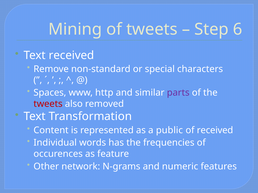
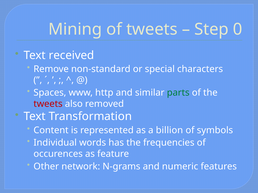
6: 6 -> 0 (238, 29)
parts colour: purple -> green (178, 93)
public: public -> billion (169, 130)
of received: received -> symbols (215, 130)
